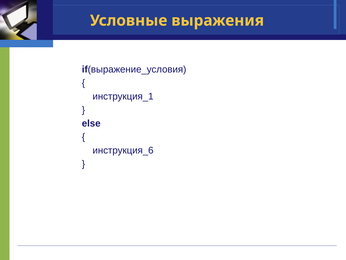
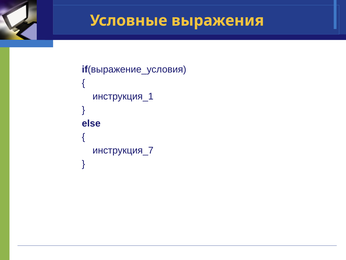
инструкция_6: инструкция_6 -> инструкция_7 (123, 150)
